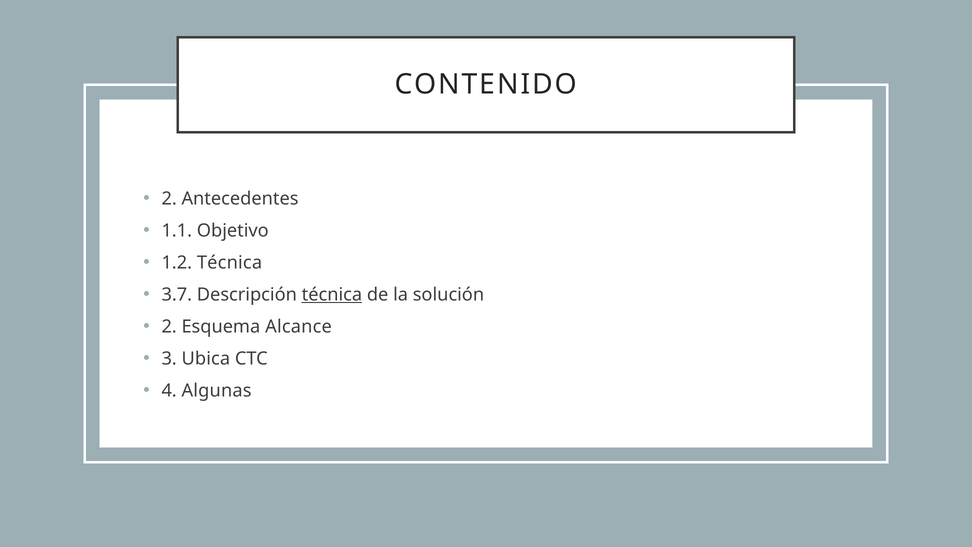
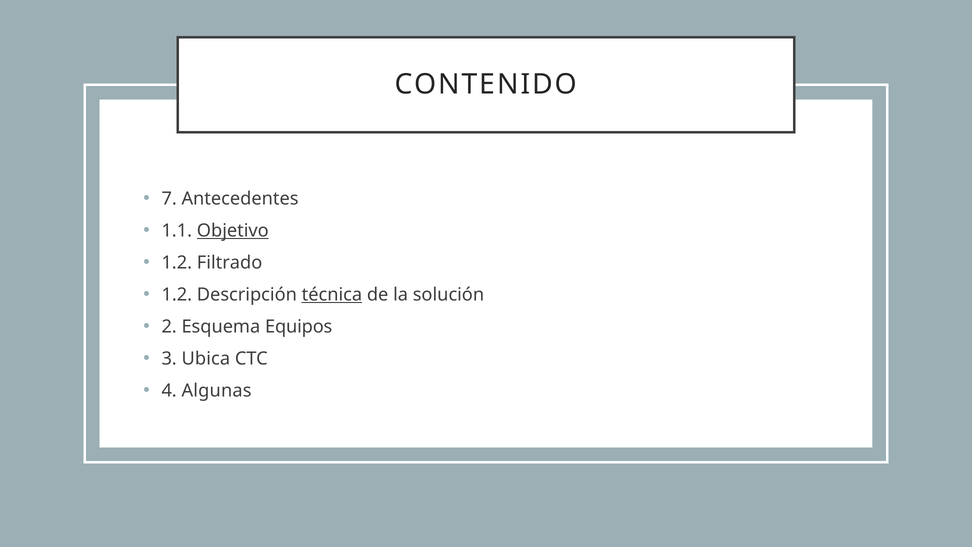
2: 2 -> 7 (169, 199)
Objetivo underline: none -> present (233, 231)
1.2 Técnica: Técnica -> Filtrado (230, 263)
3.7: 3.7 -> 1.2 (177, 295)
Alcance: Alcance -> Equipos (299, 327)
